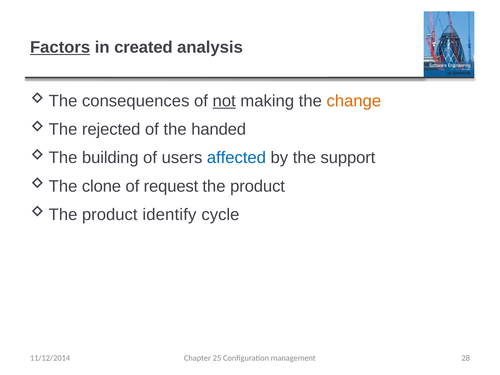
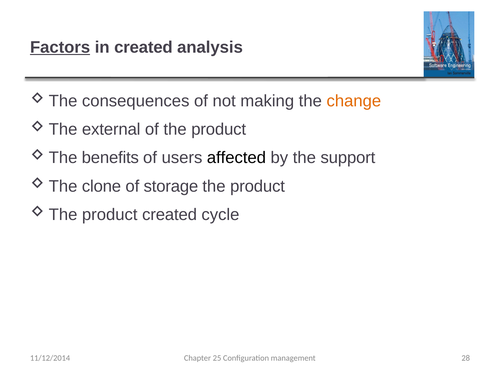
not underline: present -> none (224, 101)
rejected: rejected -> external (111, 129)
of the handed: handed -> product (219, 129)
building: building -> benefits (110, 158)
affected colour: blue -> black (236, 158)
request: request -> storage (171, 186)
product identify: identify -> created (170, 215)
